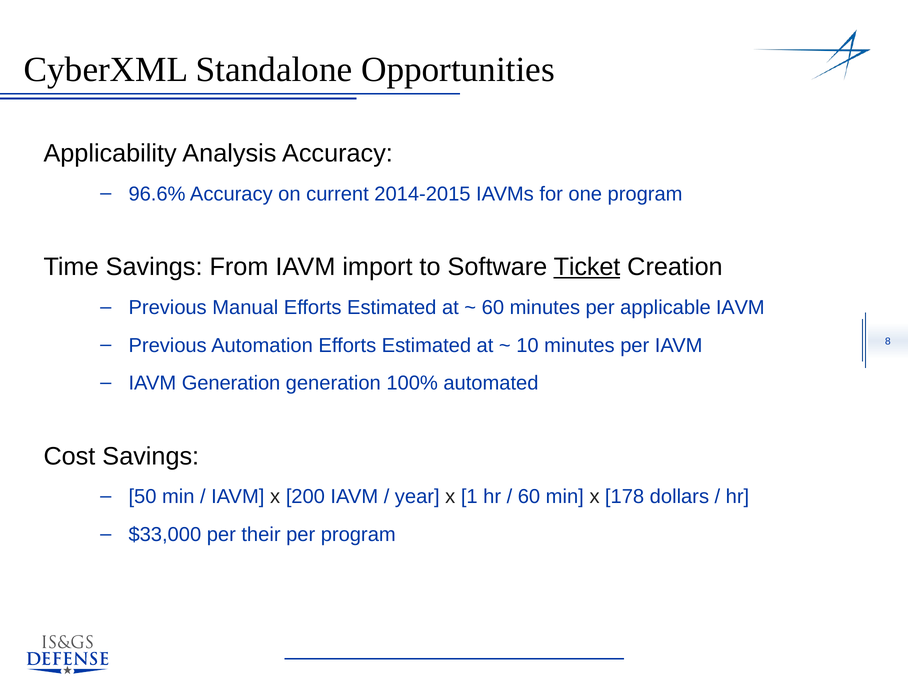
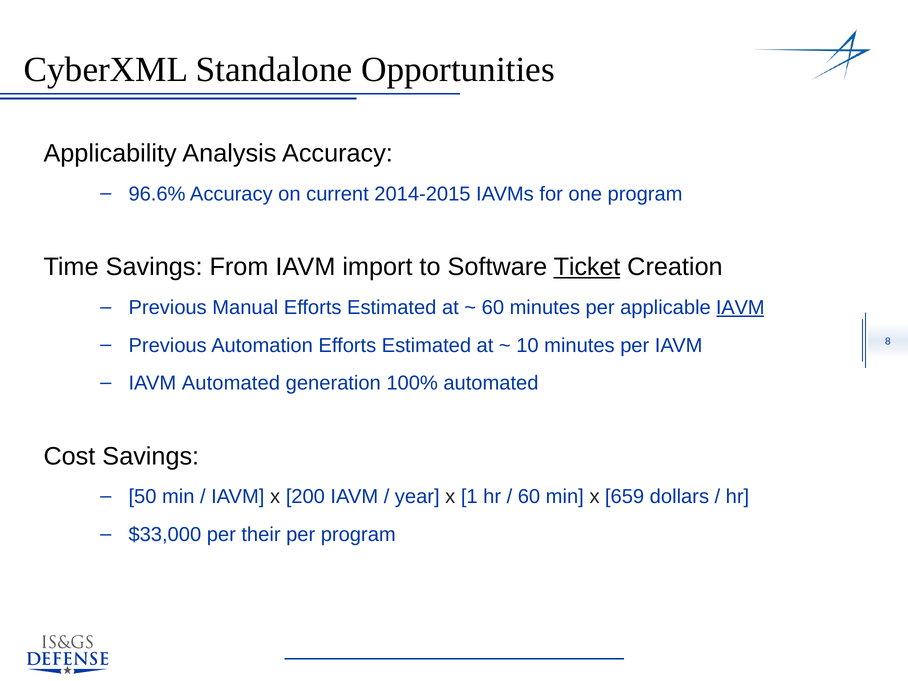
IAVM underline: none -> present (740, 308)
IAVM Generation: Generation -> Automated (231, 383)
178: 178 -> 659 (625, 497)
